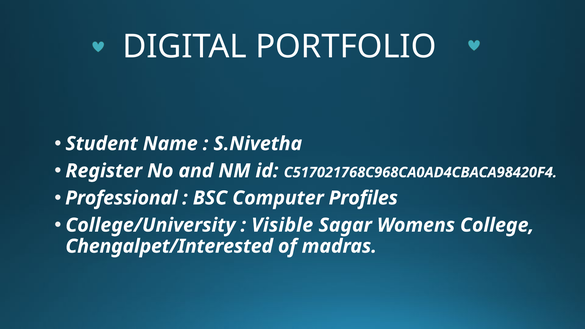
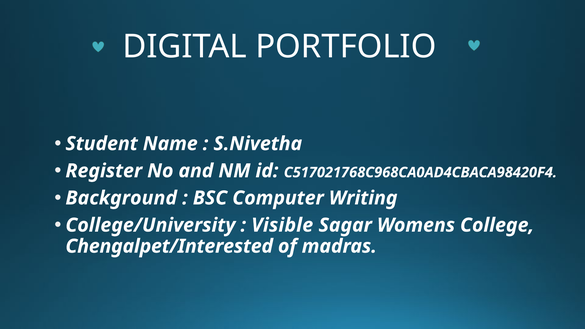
Professional: Professional -> Background (121, 198)
Profiles: Profiles -> Writing (363, 198)
